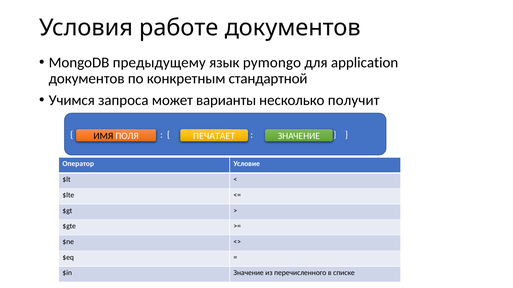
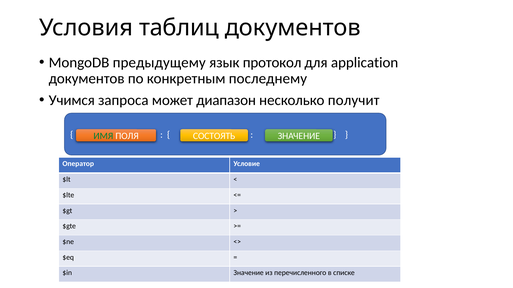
работе: работе -> таблиц (179, 28)
pymongo: pymongo -> протокол (272, 63)
стандартной: стандартной -> последнему (268, 79)
варианты: варианты -> диапазон (226, 100)
ИМЯ colour: black -> green (103, 136)
ПЕЧАТАЕТ: ПЕЧАТАЕТ -> СОСТОЯТЬ (214, 136)
